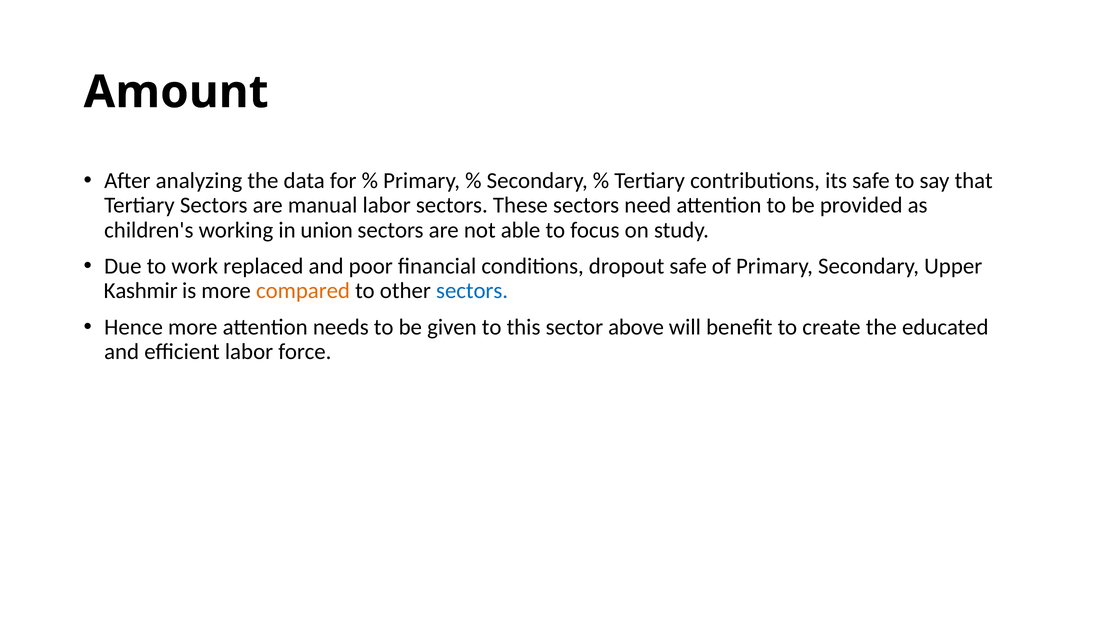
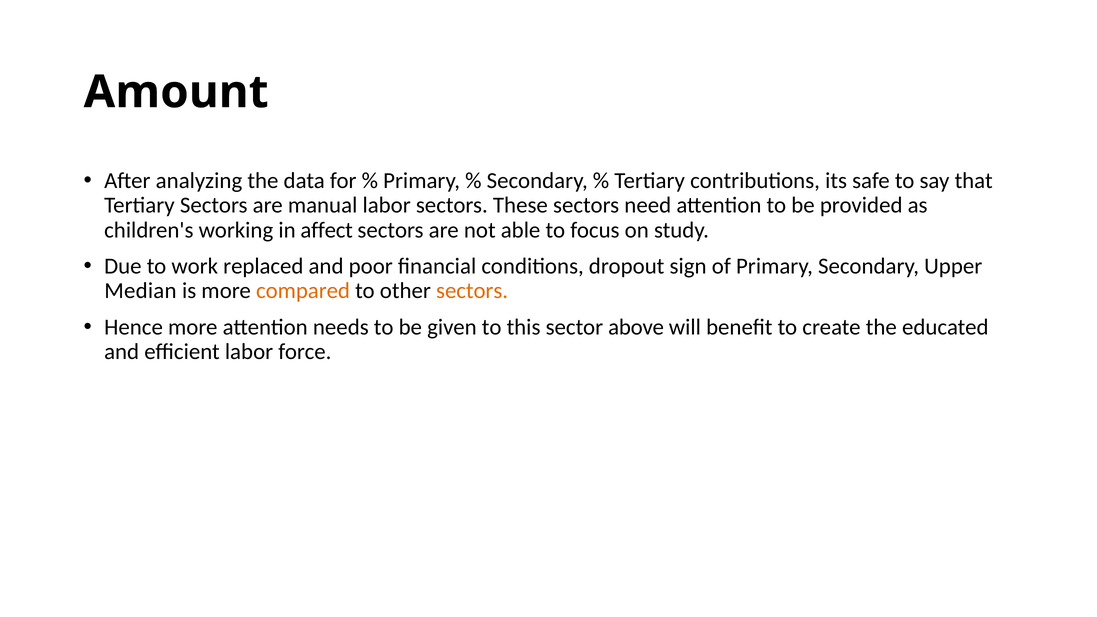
union: union -> affect (327, 230)
dropout safe: safe -> sign (688, 266)
Kashmir: Kashmir -> Median (140, 291)
sectors colour: blue -> orange (472, 291)
